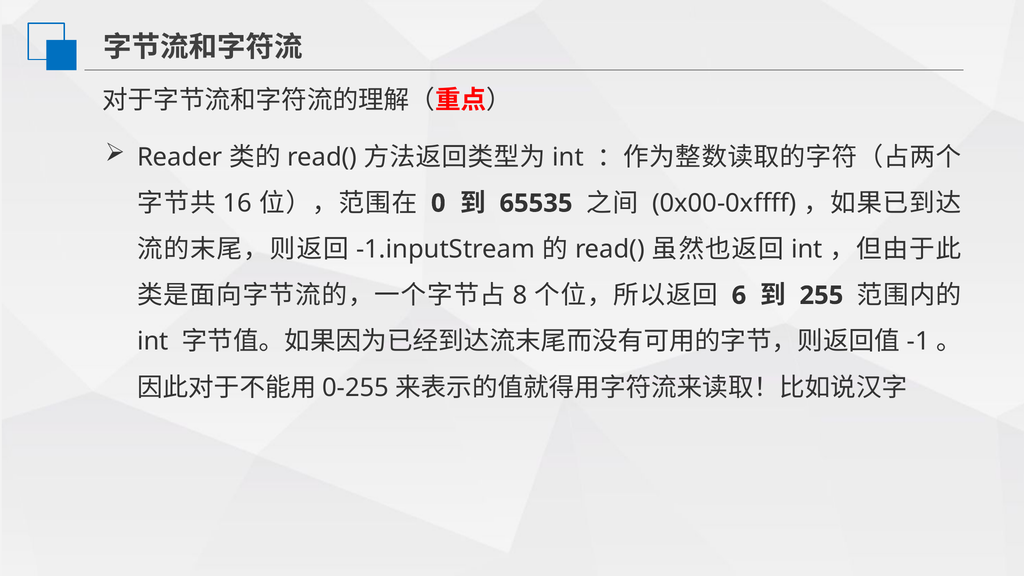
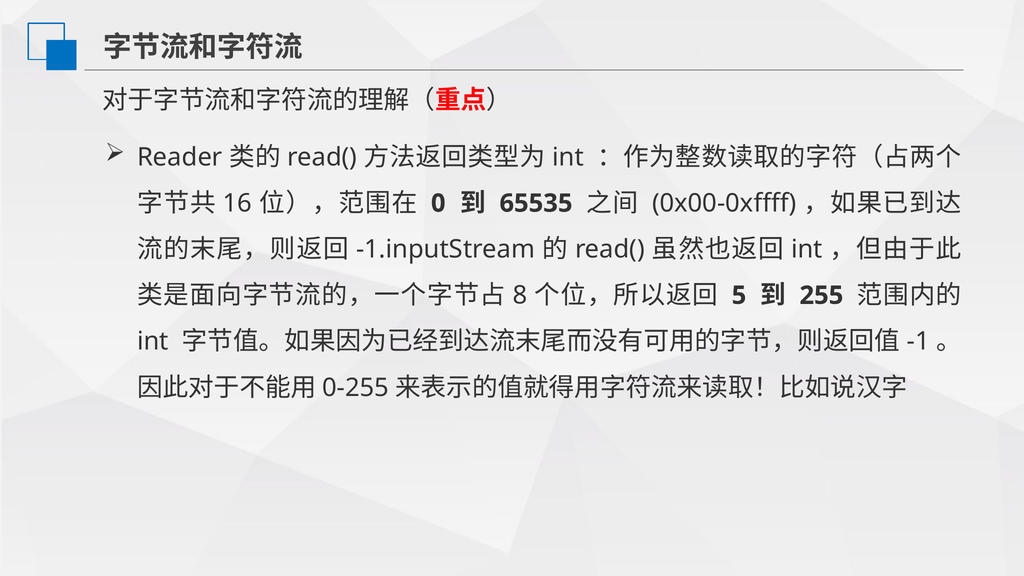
6: 6 -> 5 (739, 295)
